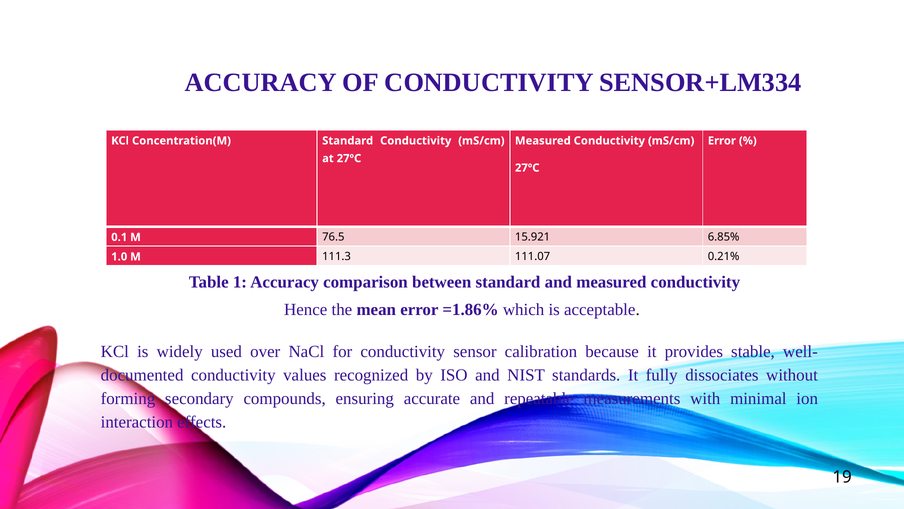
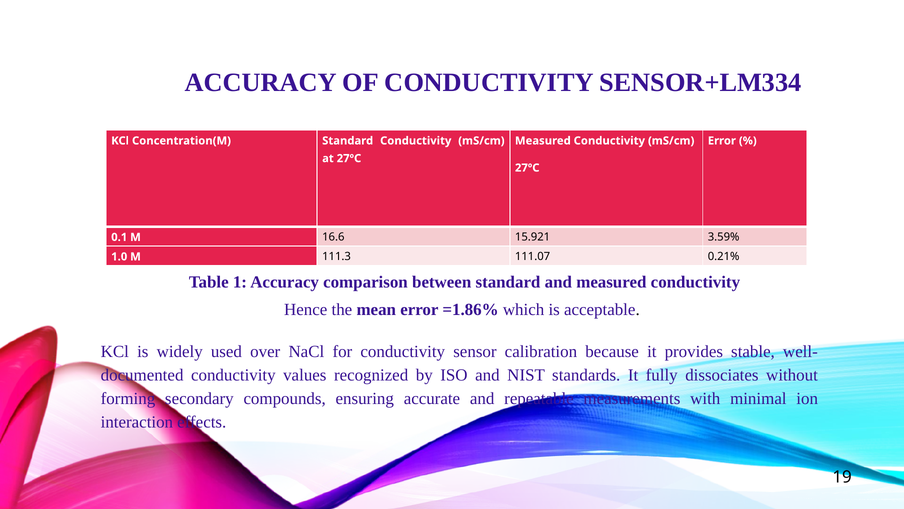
76.5: 76.5 -> 16.6 (333, 237)
6.85%: 6.85% -> 3.59% (724, 237)
